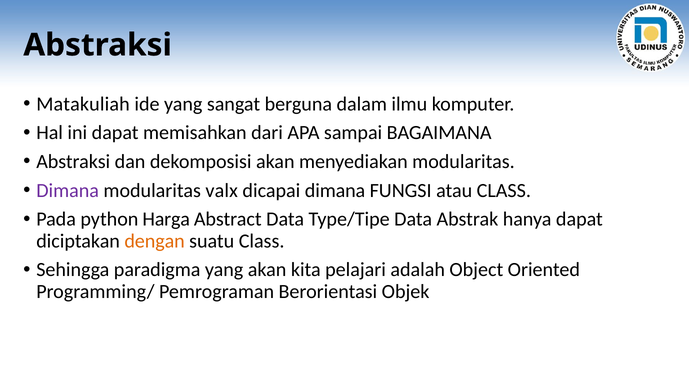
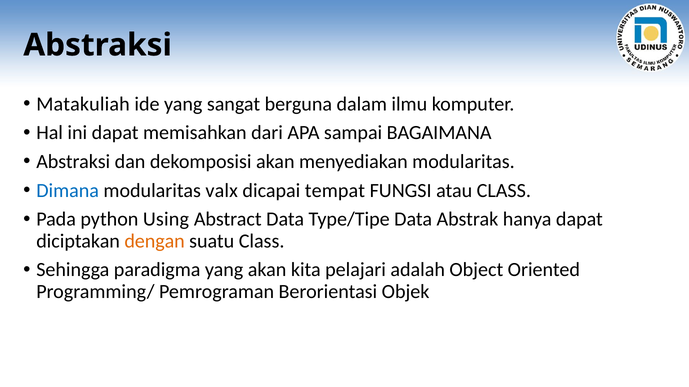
Dimana colour: purple -> blue (68, 191)
dicapai dimana: dimana -> tempat (335, 191)
Harga: Harga -> Using (166, 220)
